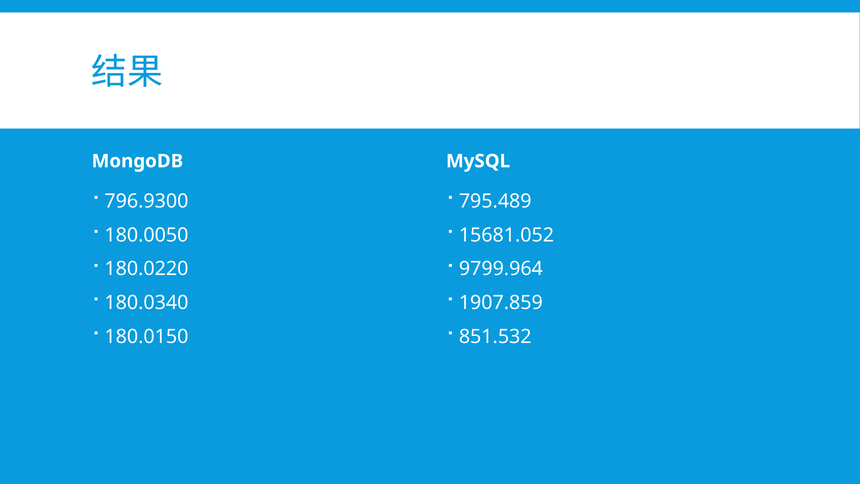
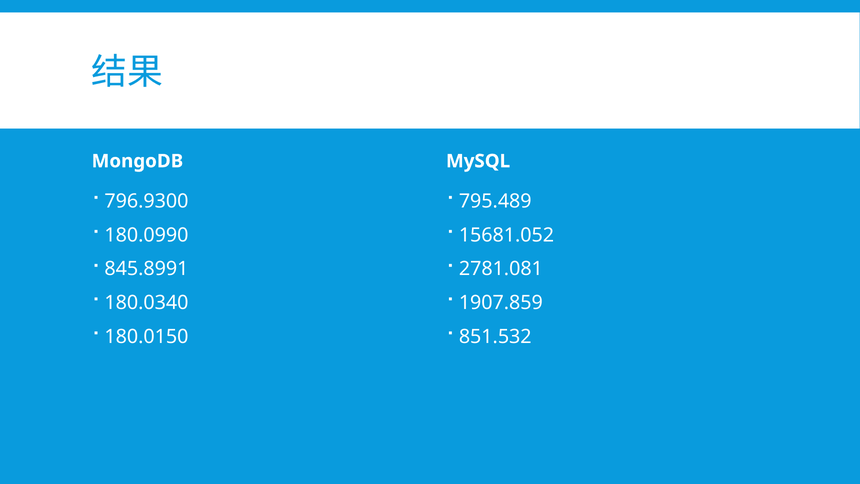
180.0050: 180.0050 -> 180.0990 (146, 235)
180.0220: 180.0220 -> 845.8991 (146, 269)
9799.964: 9799.964 -> 2781.081 (501, 269)
